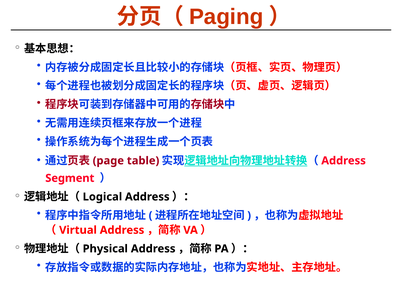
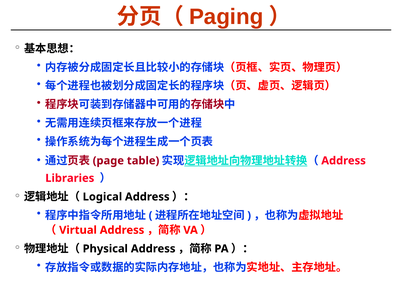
Segment: Segment -> Libraries (70, 178)
